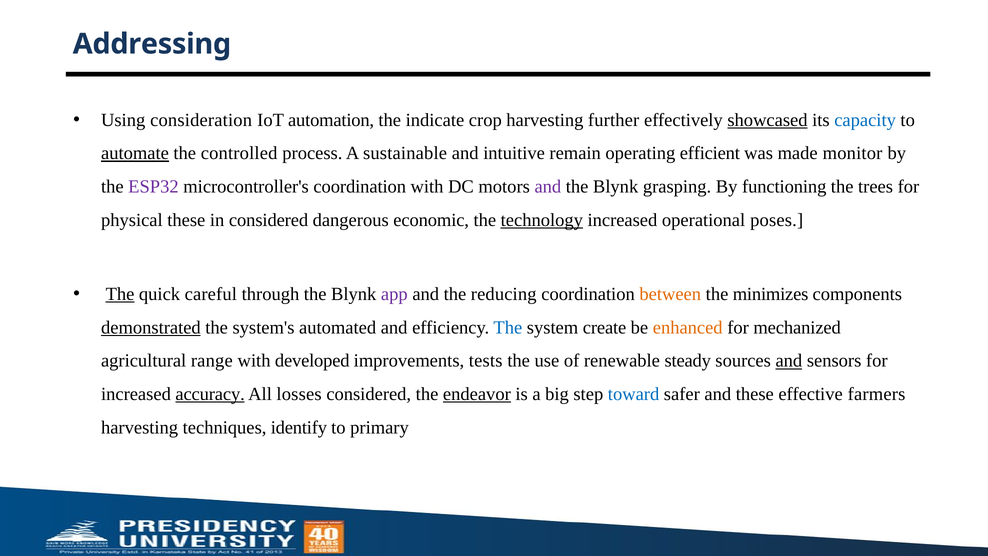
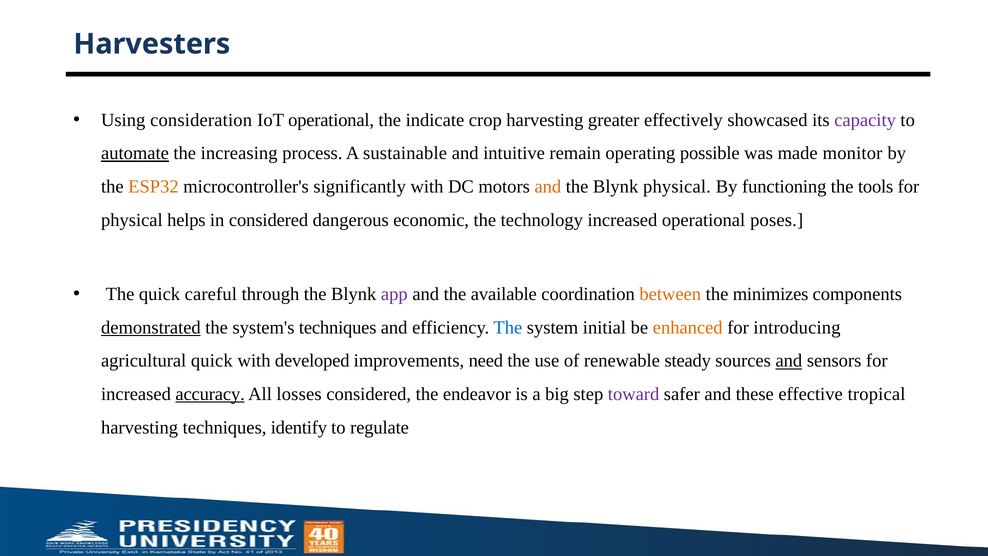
Addressing: Addressing -> Harvesters (152, 44)
IoT automation: automation -> operational (331, 120)
further: further -> greater (614, 120)
showcased underline: present -> none (767, 120)
capacity colour: blue -> purple (865, 120)
controlled: controlled -> increasing (239, 153)
efficient: efficient -> possible (710, 153)
ESP32 colour: purple -> orange (153, 187)
microcontroller's coordination: coordination -> significantly (360, 187)
and colour: purple -> orange (548, 187)
Blynk grasping: grasping -> physical (677, 187)
trees: trees -> tools (876, 187)
physical these: these -> helps (186, 220)
technology underline: present -> none (542, 220)
The underline: present -> none (120, 294)
reducing: reducing -> available (504, 294)
system's automated: automated -> techniques (338, 327)
create: create -> initial (604, 327)
mechanized: mechanized -> introducing (797, 327)
agricultural range: range -> quick (212, 361)
tests: tests -> need (486, 361)
endeavor underline: present -> none (477, 394)
toward colour: blue -> purple (634, 394)
farmers: farmers -> tropical (877, 394)
primary: primary -> regulate (380, 427)
